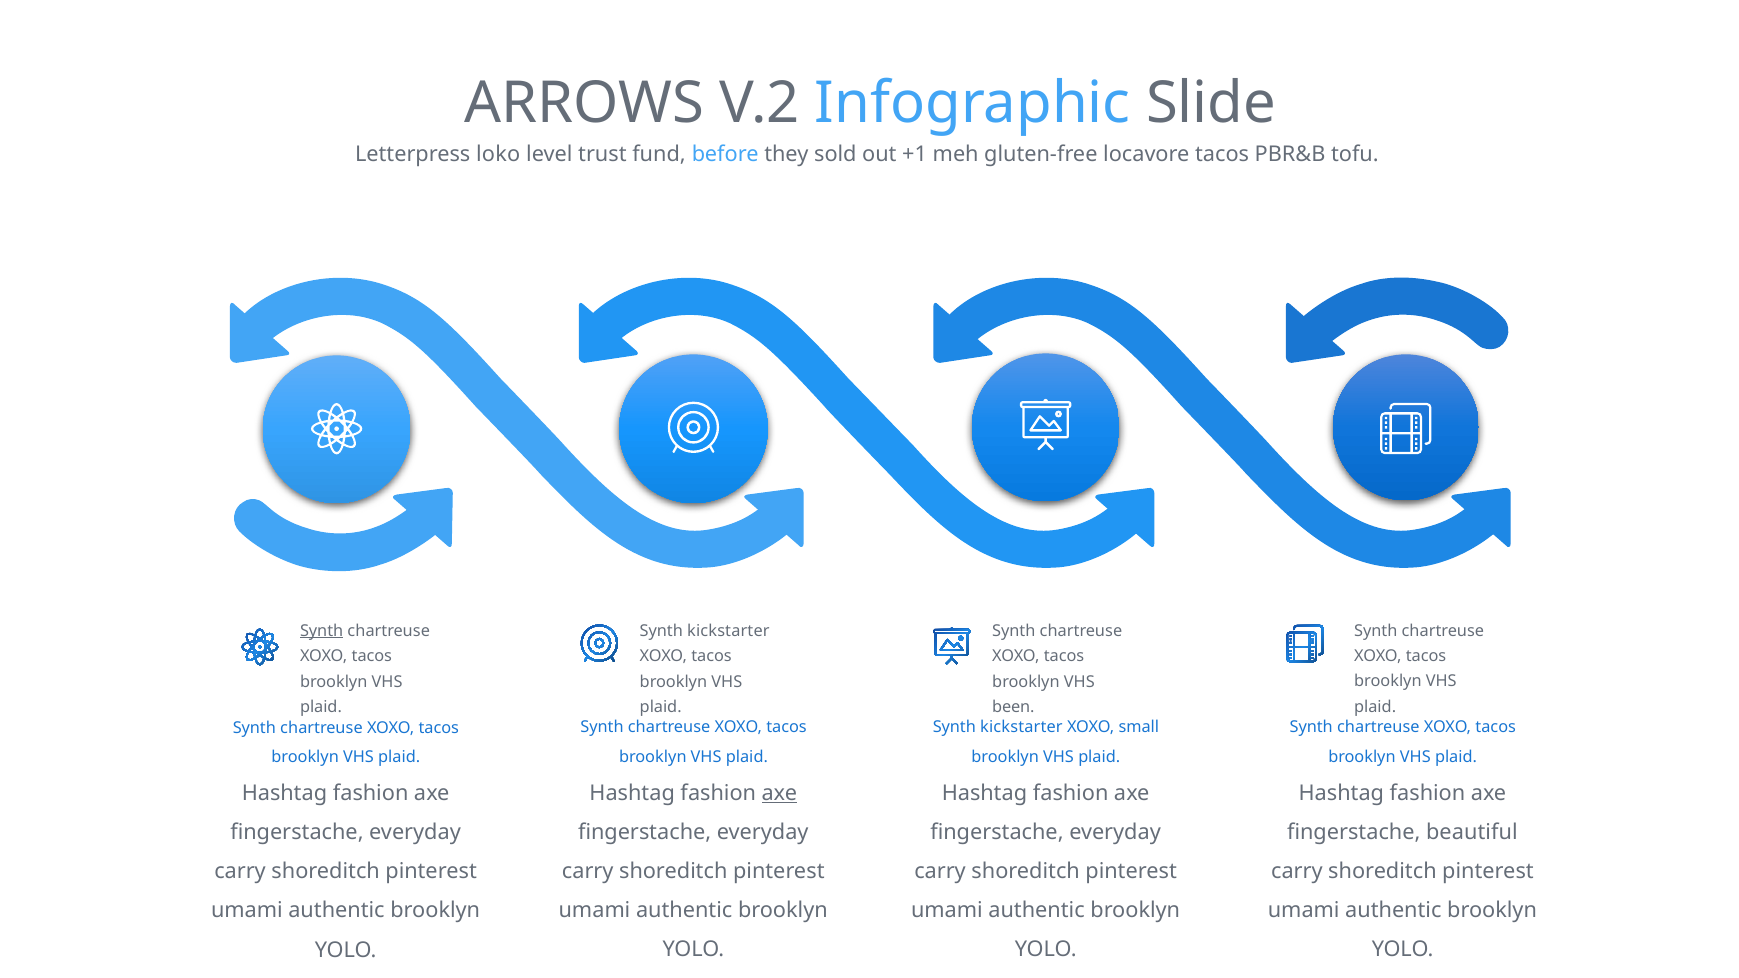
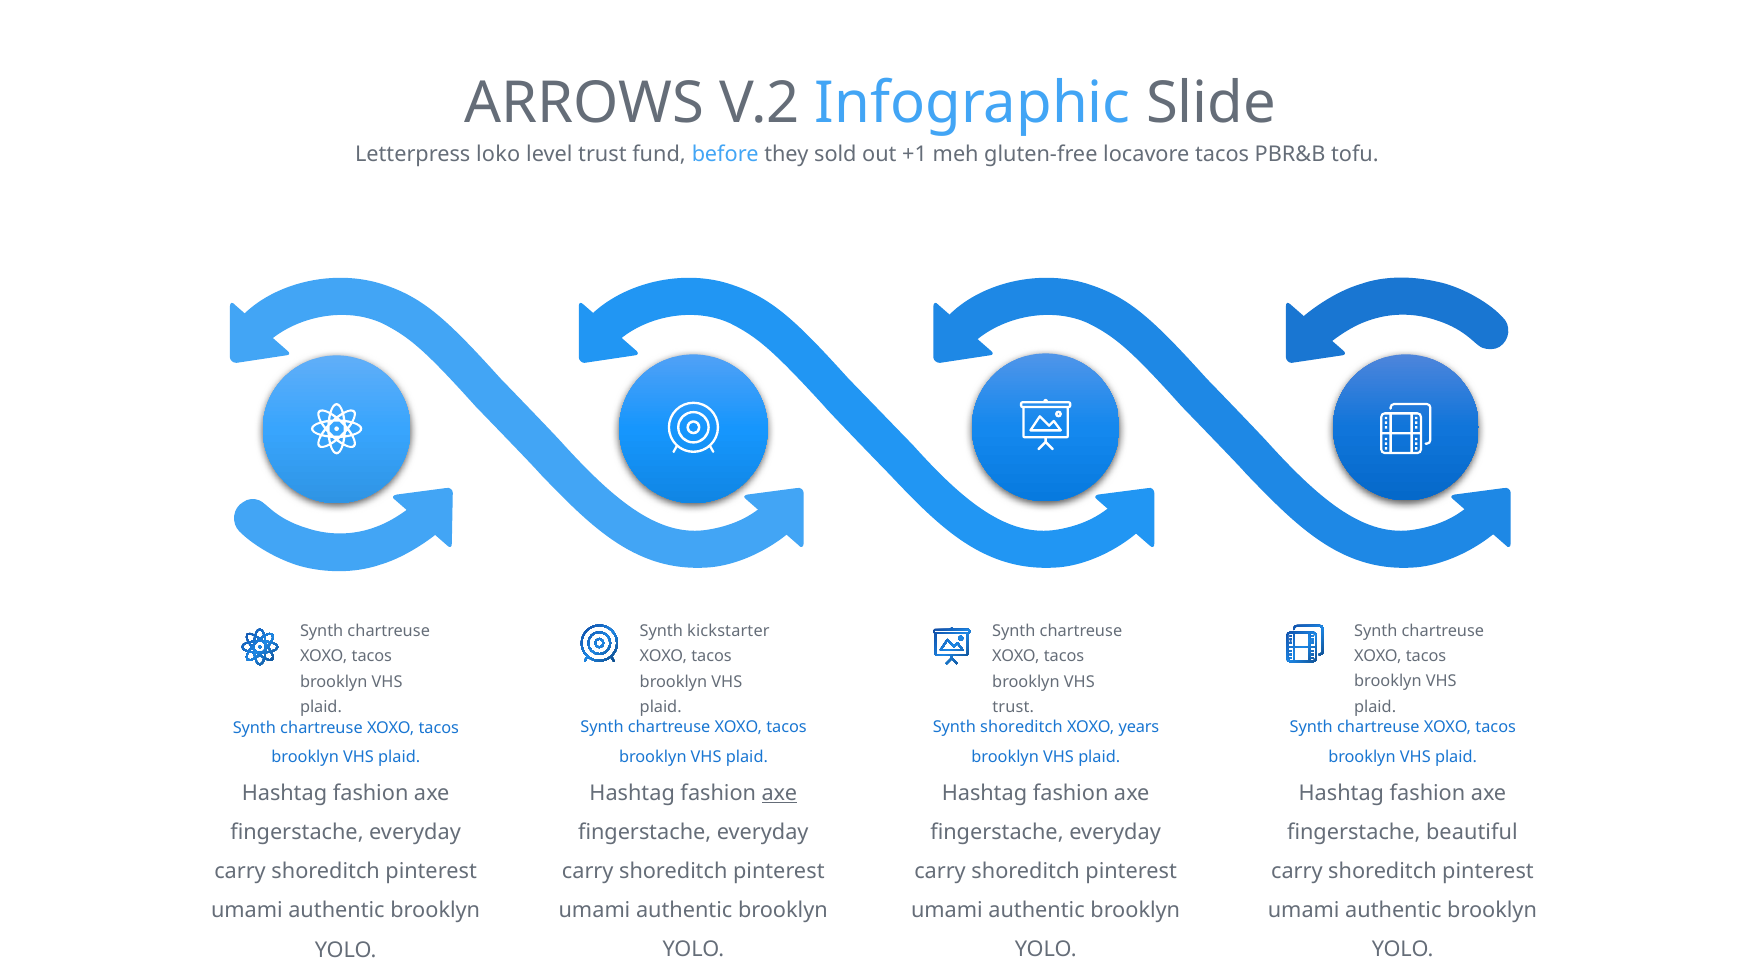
Synth underline: present -> none (322, 631)
been: been -> trust (1013, 707)
kickstarter: kickstarter -> shoreditch (1021, 727)
small: small -> years (1139, 727)
